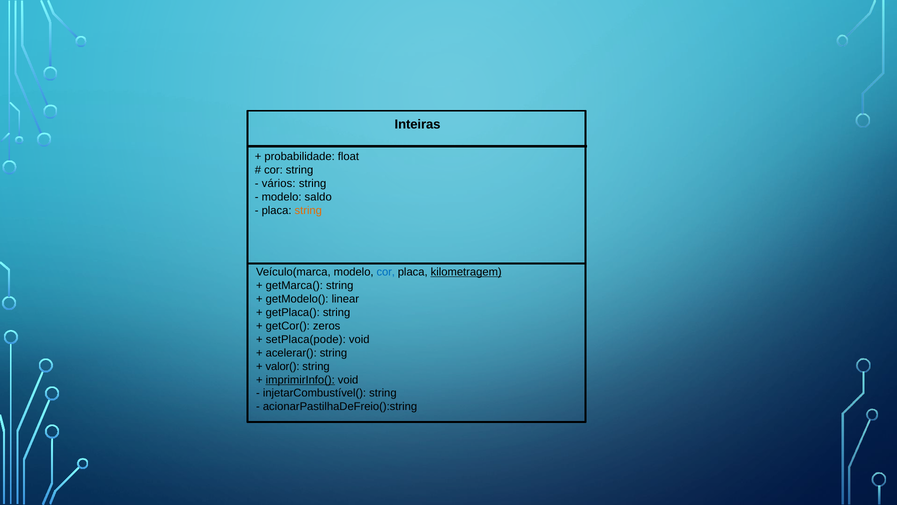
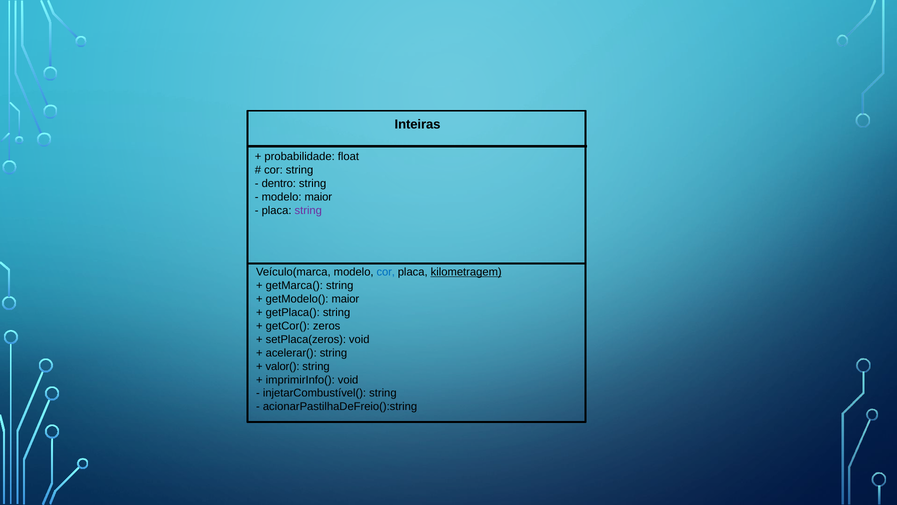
vários: vários -> dentro (279, 183)
modelo saldo: saldo -> maior (318, 197)
string colour: orange -> purple (308, 210)
getModelo( linear: linear -> maior (345, 299)
setPlaca(pode: setPlaca(pode -> setPlaca(zeros (306, 339)
imprimirInfo( underline: present -> none (300, 379)
